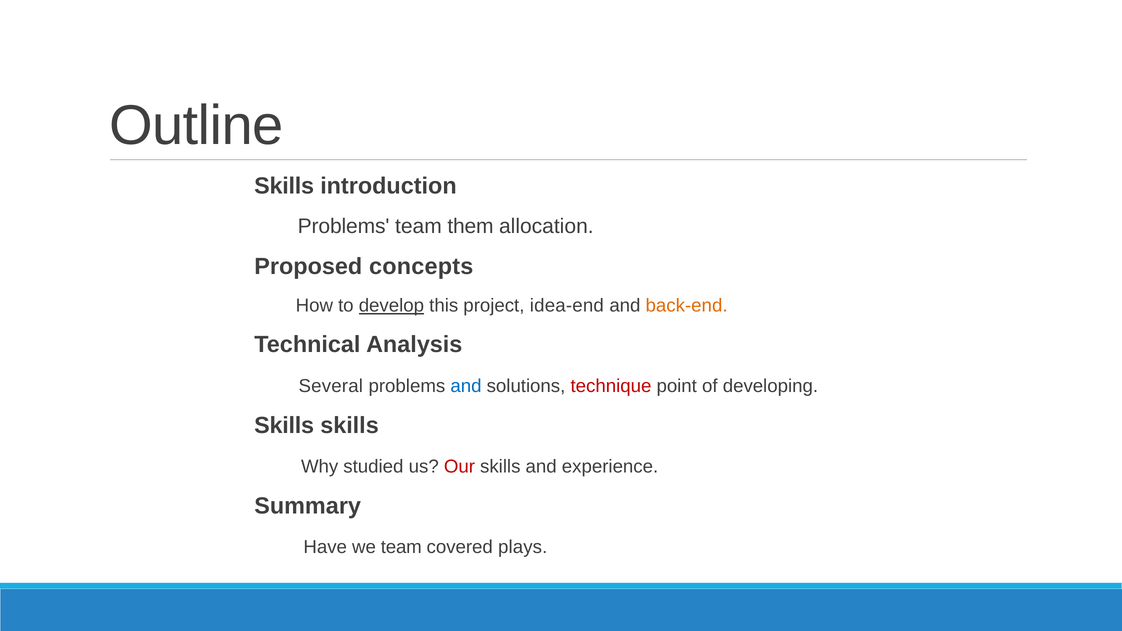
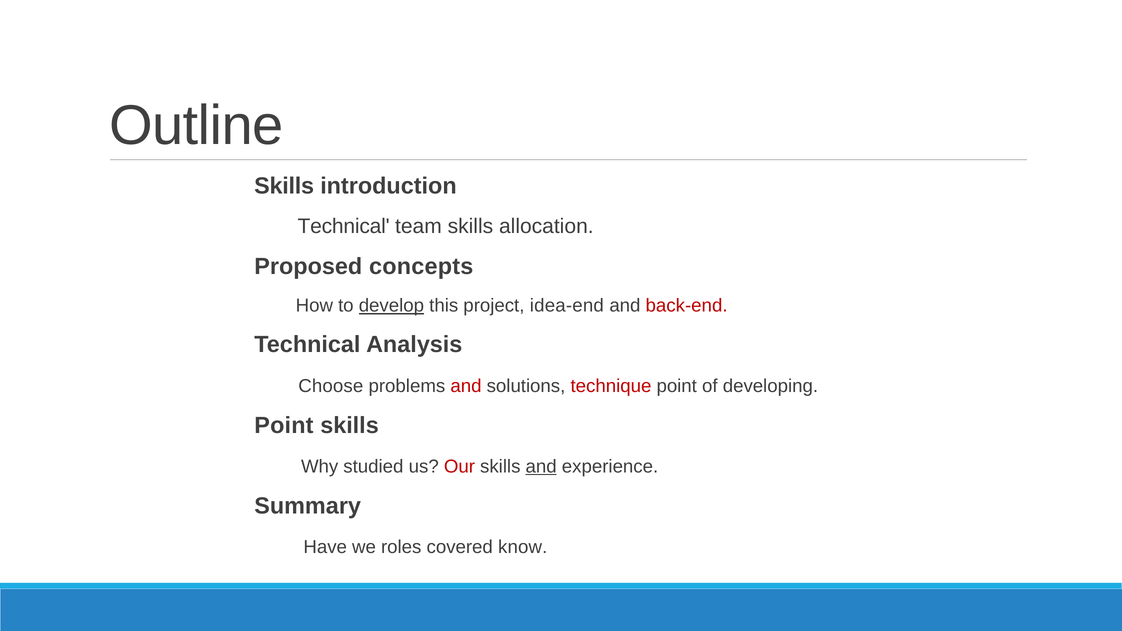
Problems: Problems -> Technical (344, 226)
team them: them -> skills (470, 226)
back-end colour: orange -> red (687, 306)
Several: Several -> Choose (331, 386)
and colour: blue -> red (466, 386)
Skills: Skills -> Point (284, 426)
and underline: none -> present (541, 467)
we team: team -> roles (401, 547)
plays: plays -> know (523, 547)
